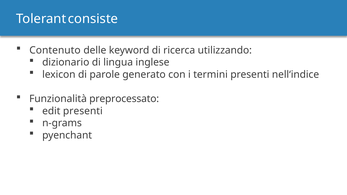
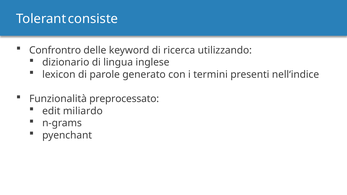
Contenuto: Contenuto -> Confrontro (55, 50)
edit presenti: presenti -> miliardo (83, 111)
